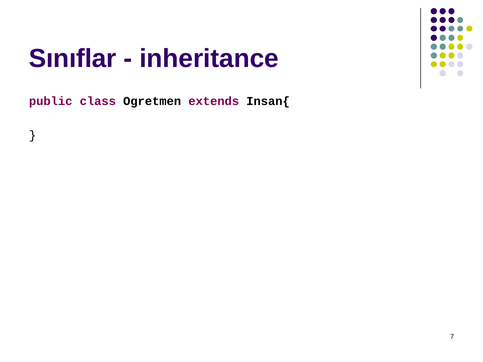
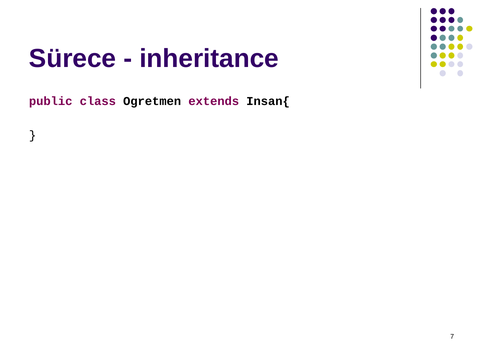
Sınıflar: Sınıflar -> Sürece (73, 59)
